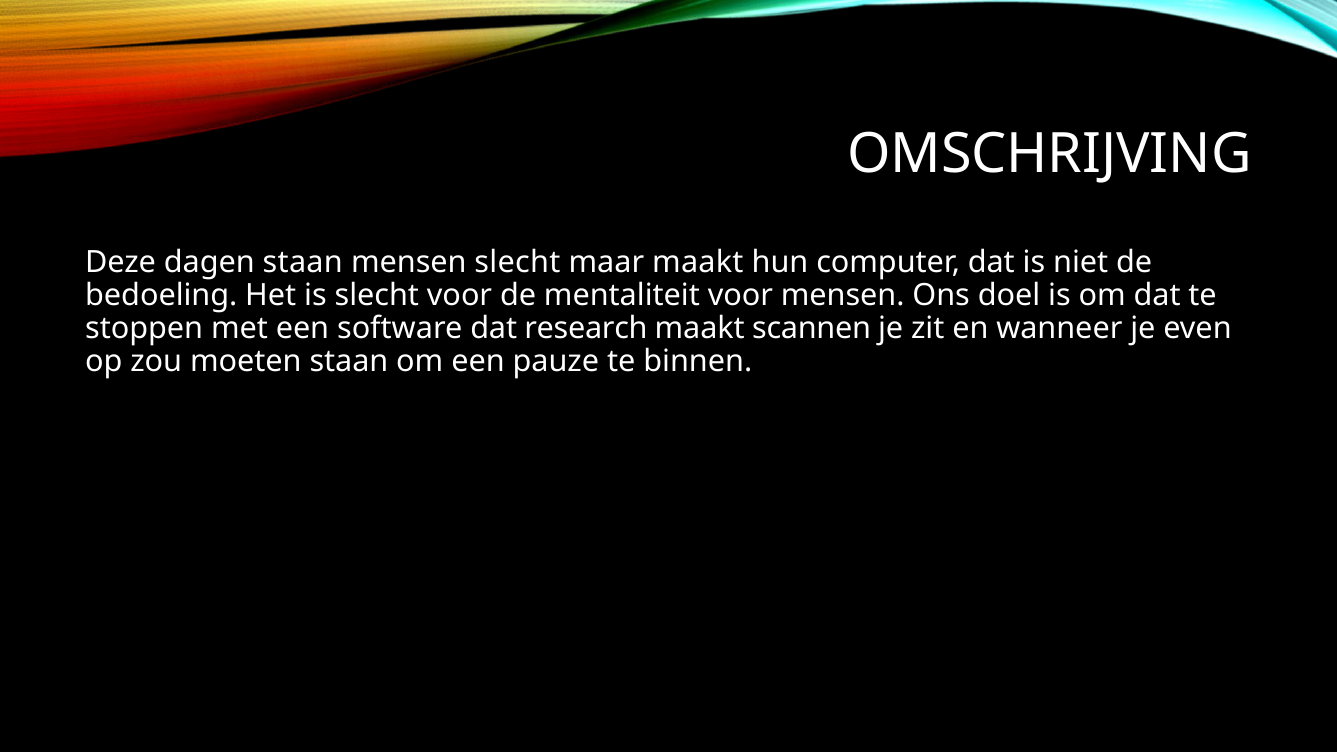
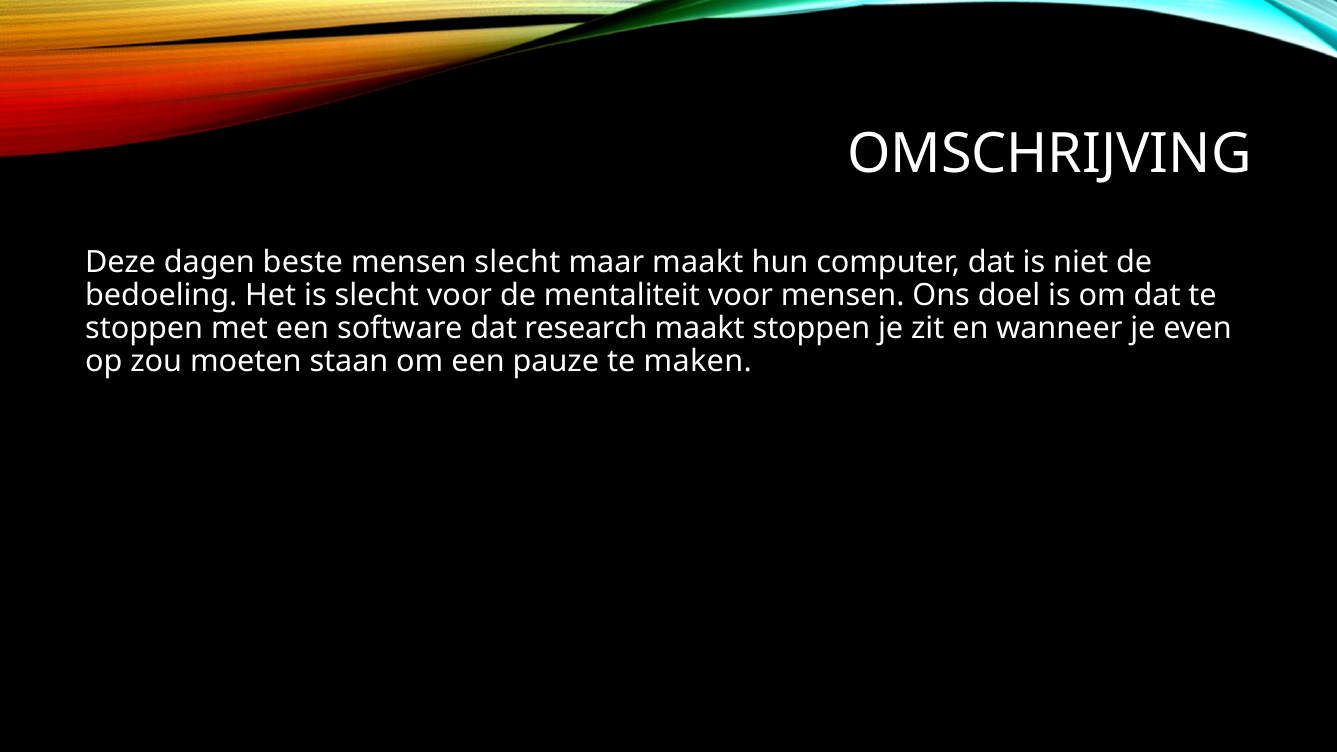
dagen staan: staan -> beste (303, 262)
maakt scannen: scannen -> stoppen (811, 328)
binnen: binnen -> maken (698, 361)
